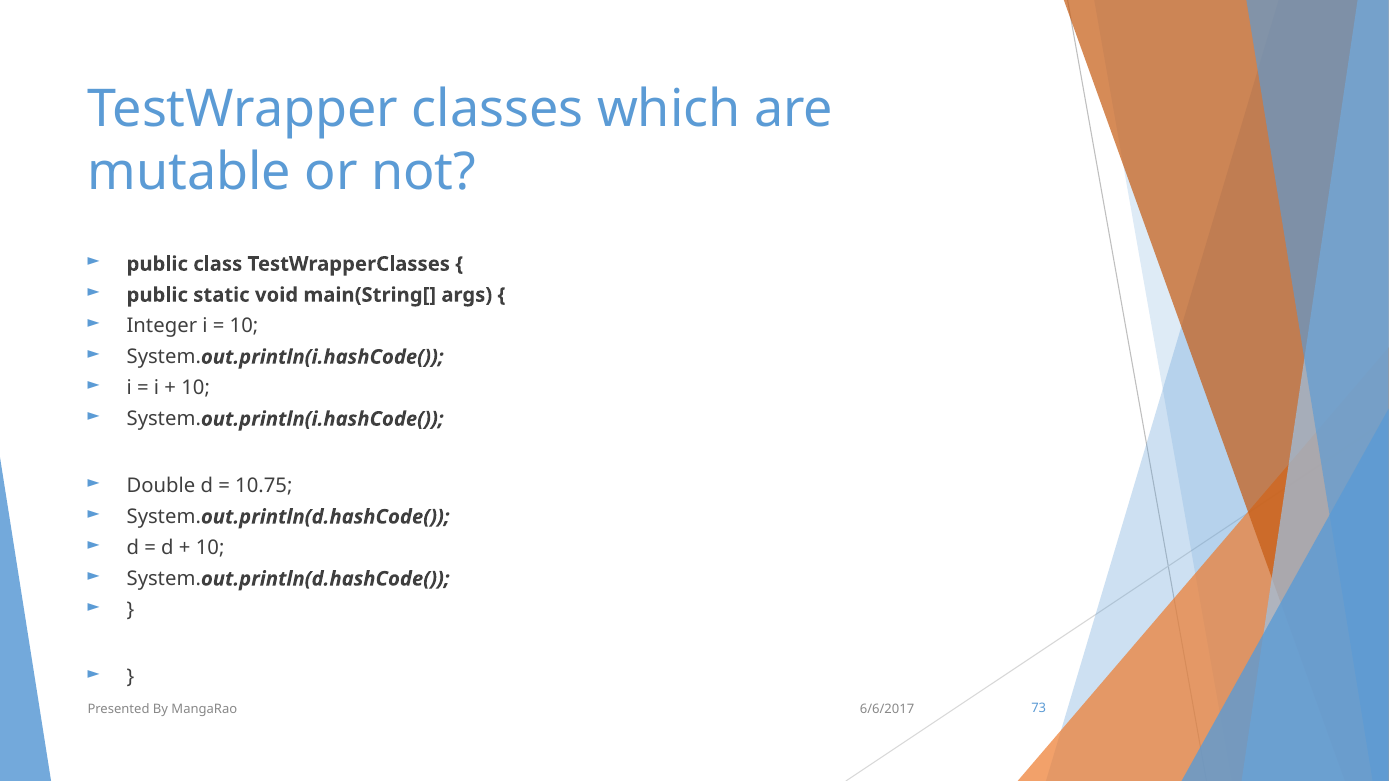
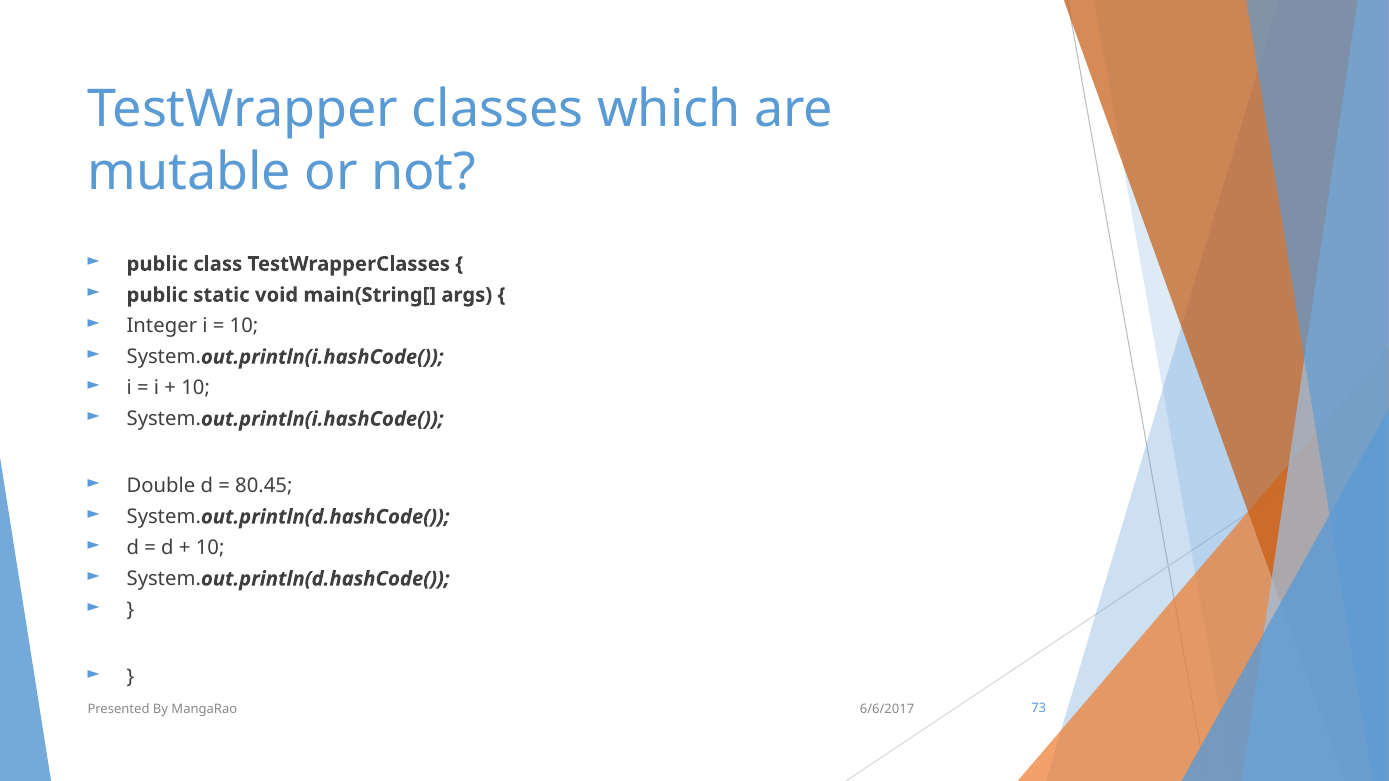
10.75: 10.75 -> 80.45 (264, 486)
